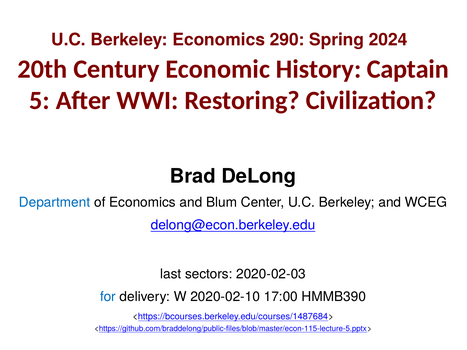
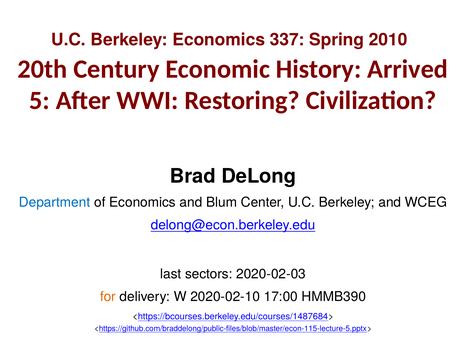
290: 290 -> 337 (287, 40)
2024: 2024 -> 2010 (388, 40)
Captain: Captain -> Arrived (408, 69)
for colour: blue -> orange (108, 297)
